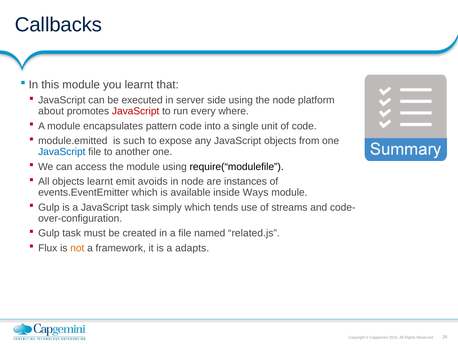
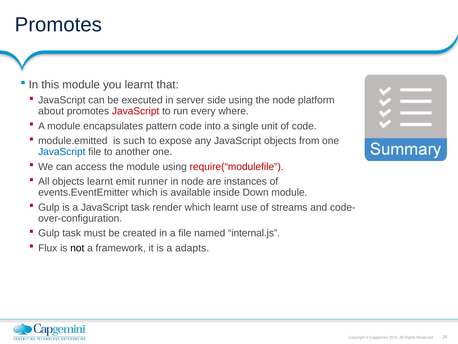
Callbacks: Callbacks -> Promotes (58, 25)
require(“modulefile colour: black -> red (237, 166)
avoids: avoids -> runner (153, 181)
Ways: Ways -> Down (256, 192)
simply: simply -> render (167, 207)
which tends: tends -> learnt (226, 207)
related.js: related.js -> internal.js (254, 233)
not colour: orange -> black (77, 248)
